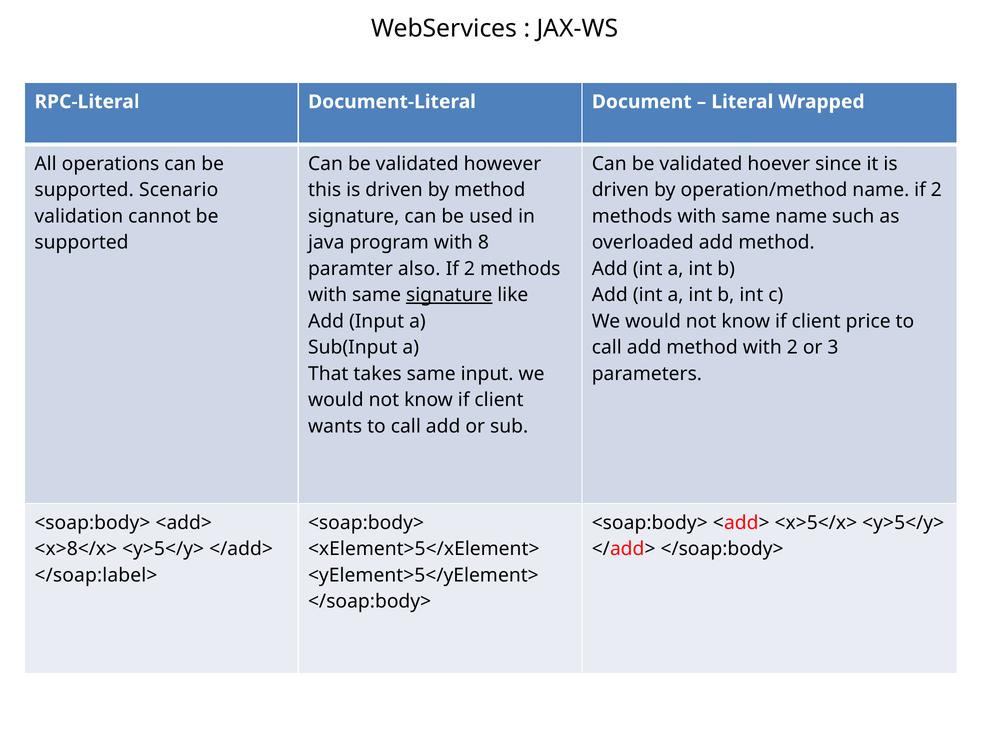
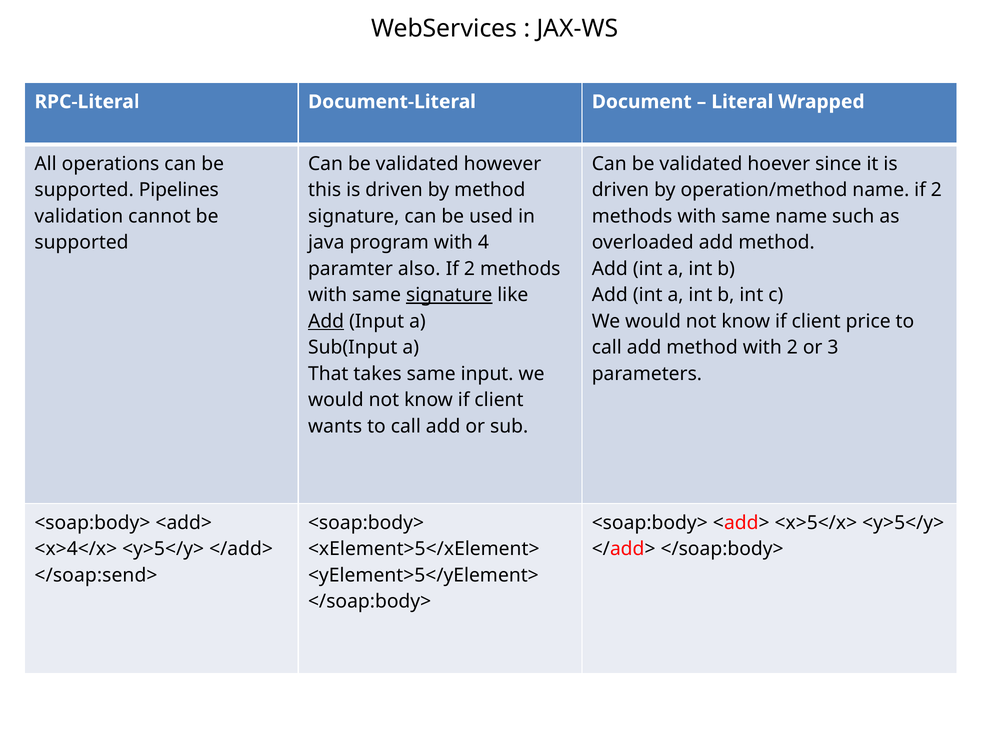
Scenario: Scenario -> Pipelines (179, 190)
8: 8 -> 4 (483, 242)
Add underline: none -> present (326, 321)
<x>8</x>: <x>8</x> -> <x>4</x> (76, 549)
</soap:label>: </soap:label> -> </soap:send> (96, 575)
